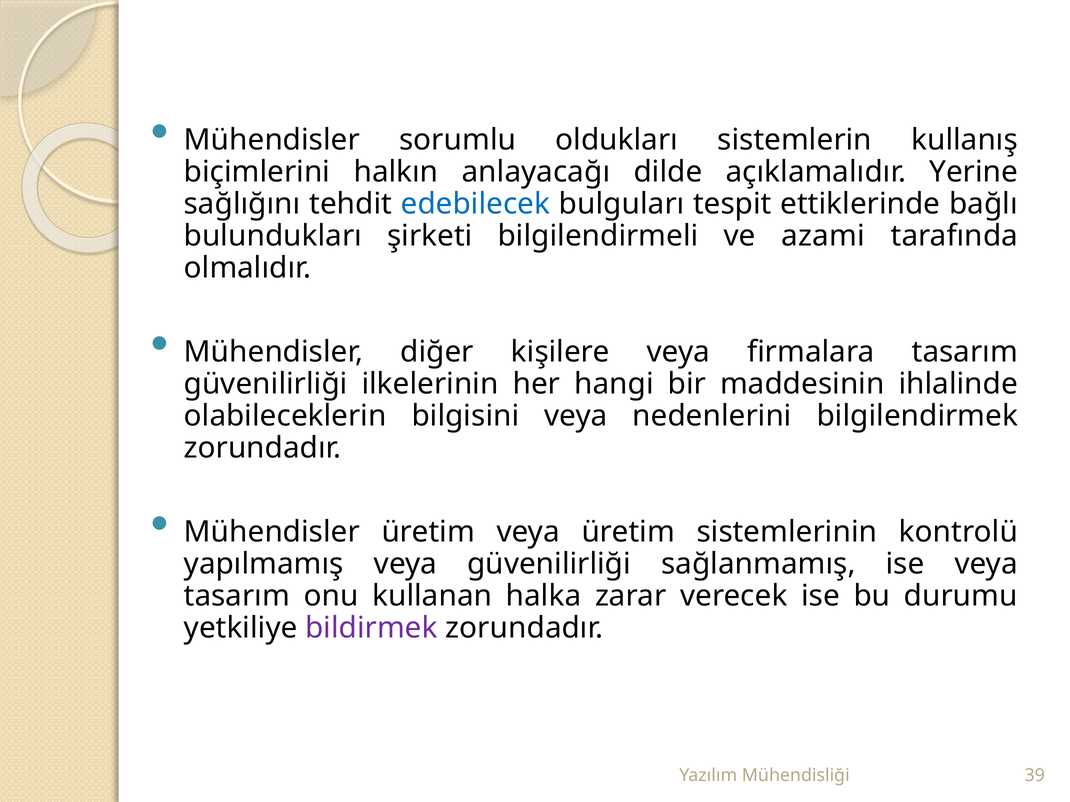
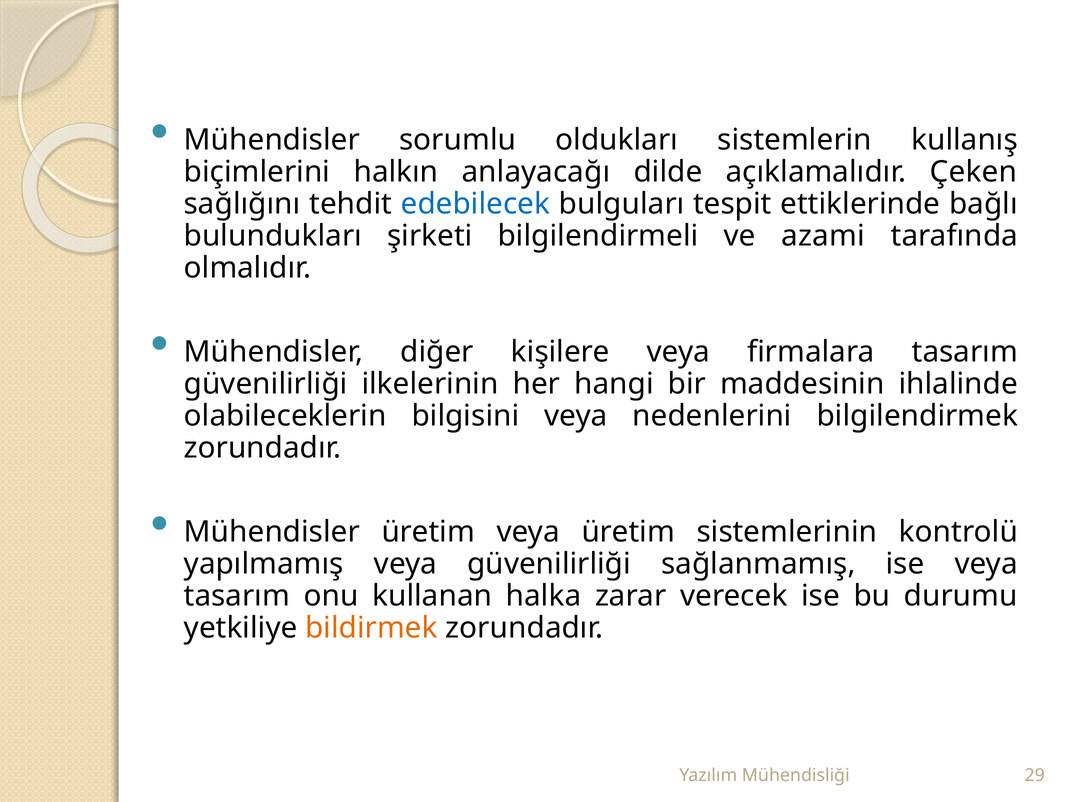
Yerine: Yerine -> Çeken (973, 172)
bildirmek colour: purple -> orange (371, 629)
39: 39 -> 29 (1035, 776)
